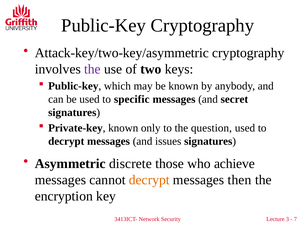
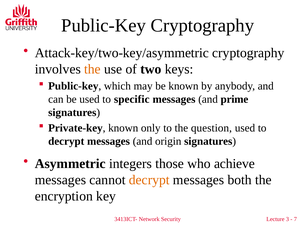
the colour: purple -> orange (92, 69)
secret: secret -> prime (234, 99)
issues: issues -> origin (168, 141)
discrete: discrete -> integers (130, 163)
then: then -> both (240, 180)
